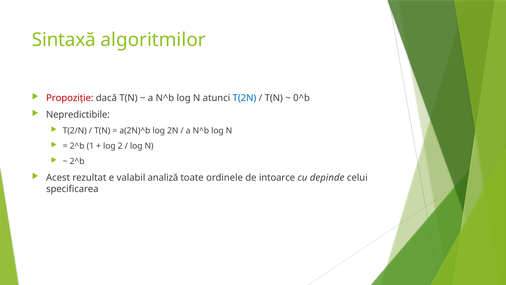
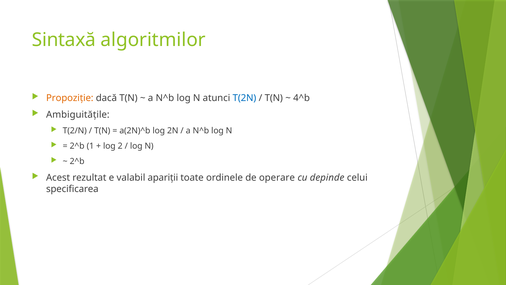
Propoziție colour: red -> orange (70, 98)
0^b: 0^b -> 4^b (302, 98)
Nepredictibile: Nepredictibile -> Ambiguitățile (78, 115)
analiză: analiză -> apariții (163, 177)
intoarce: intoarce -> operare (277, 177)
